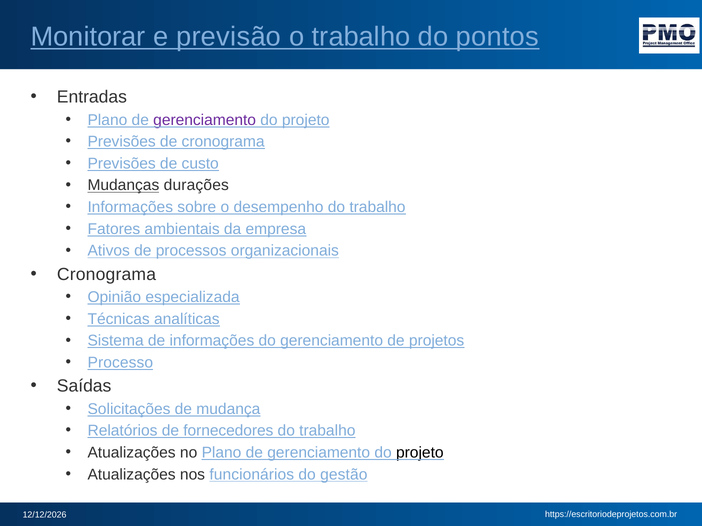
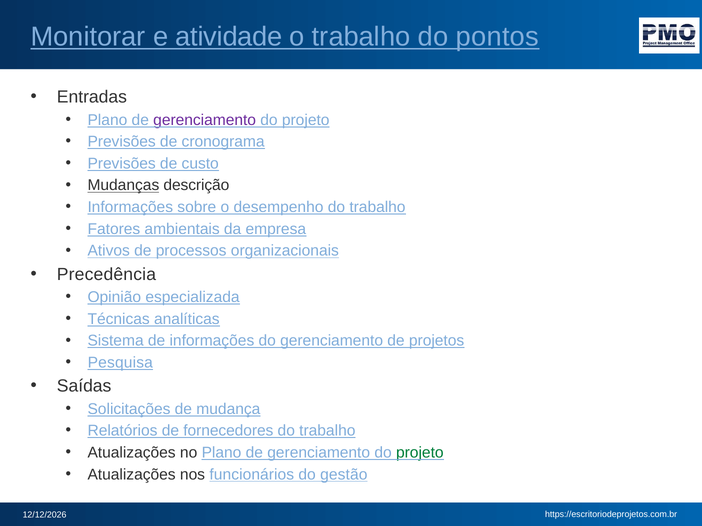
previsão: previsão -> atividade (229, 37)
durações: durações -> descrição (196, 186)
Cronograma: Cronograma -> Precedência (106, 275)
Processo: Processo -> Pesquisa (120, 363)
projeto colour: black -> green (420, 453)
